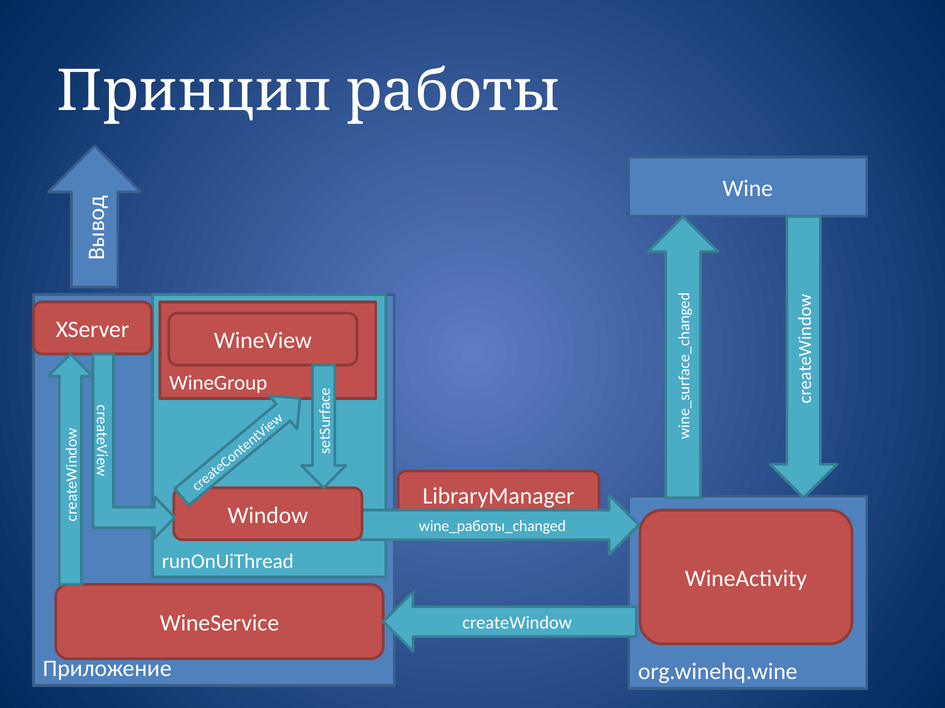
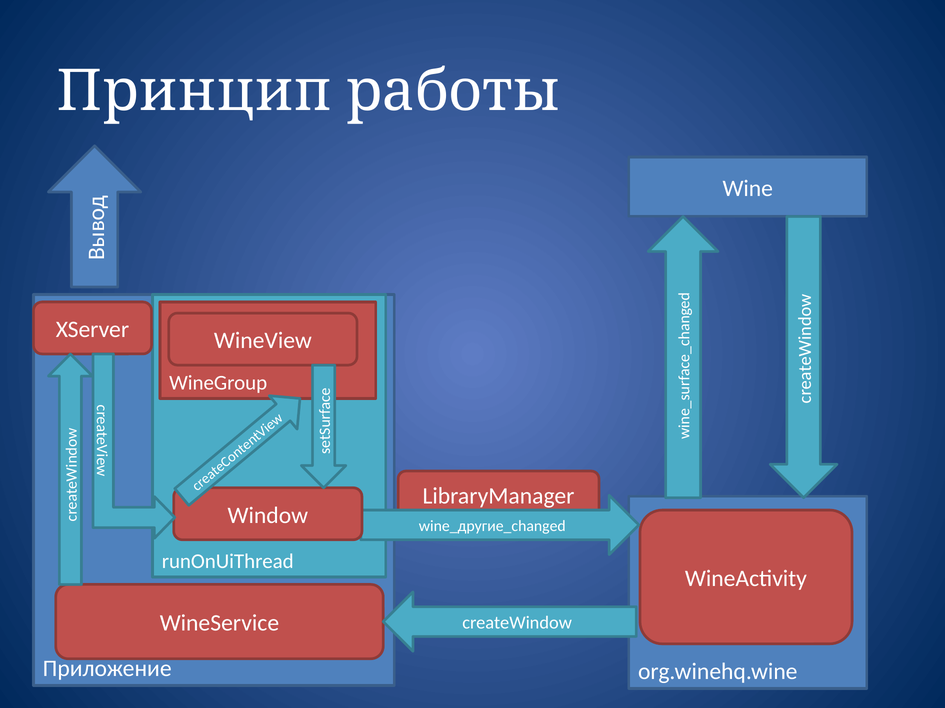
wine_работы_changed: wine_работы_changed -> wine_другие_changed (492, 527)
